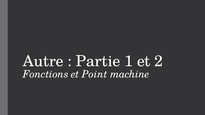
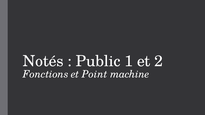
Autre: Autre -> Notés (43, 61)
Partie: Partie -> Public (98, 61)
